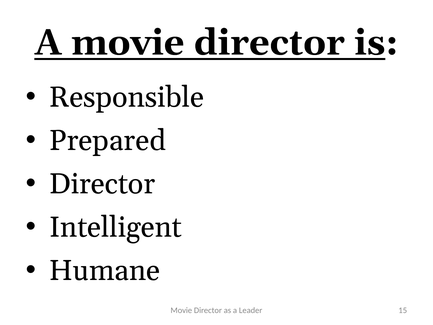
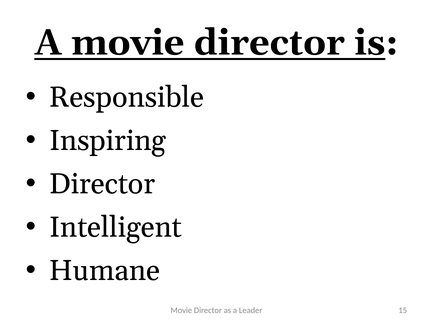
Prepared: Prepared -> Inspiring (108, 141)
